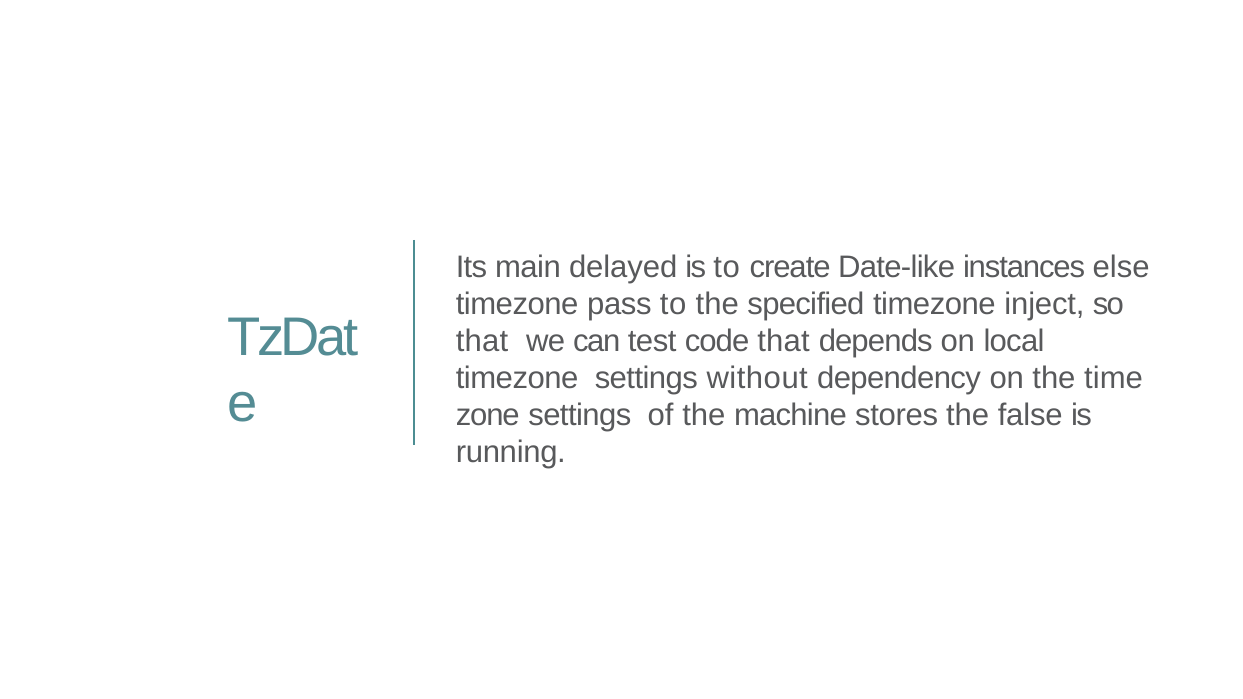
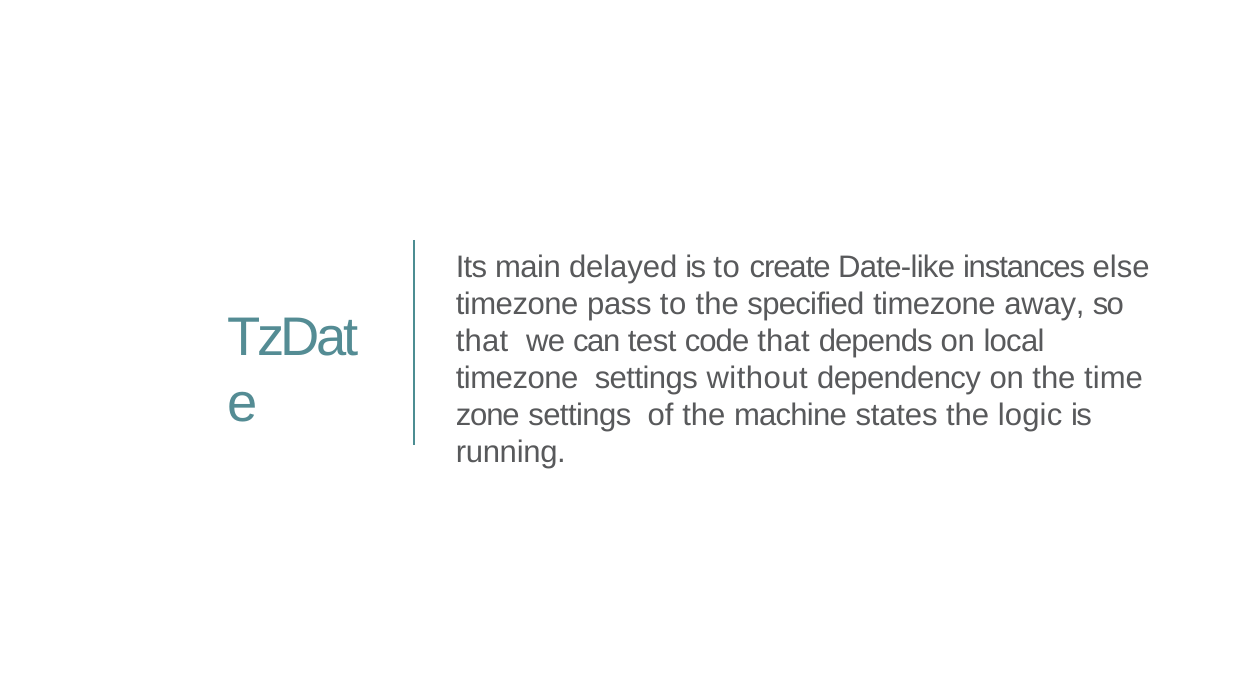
inject: inject -> away (1045, 304)
stores: stores -> states (897, 415)
false: false -> logic (1030, 415)
